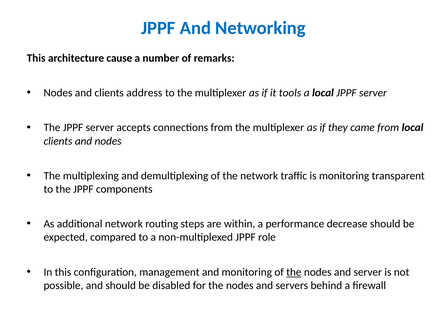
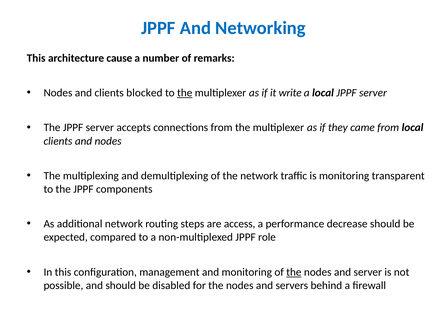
address: address -> blocked (144, 93)
the underline: none -> present (185, 93)
tools: tools -> write (290, 93)
within: within -> access (240, 224)
